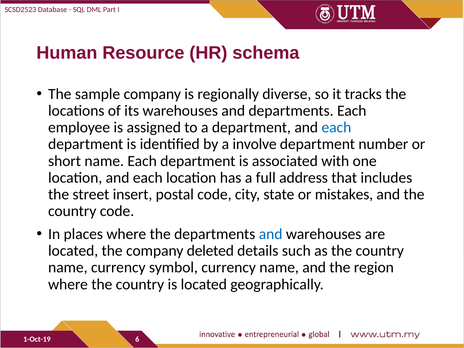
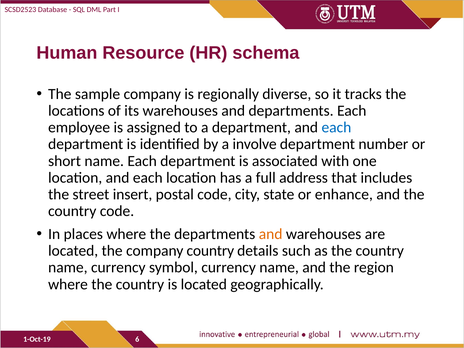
mistakes: mistakes -> enhance (344, 194)
and colour: blue -> orange (271, 234)
company deleted: deleted -> country (210, 251)
